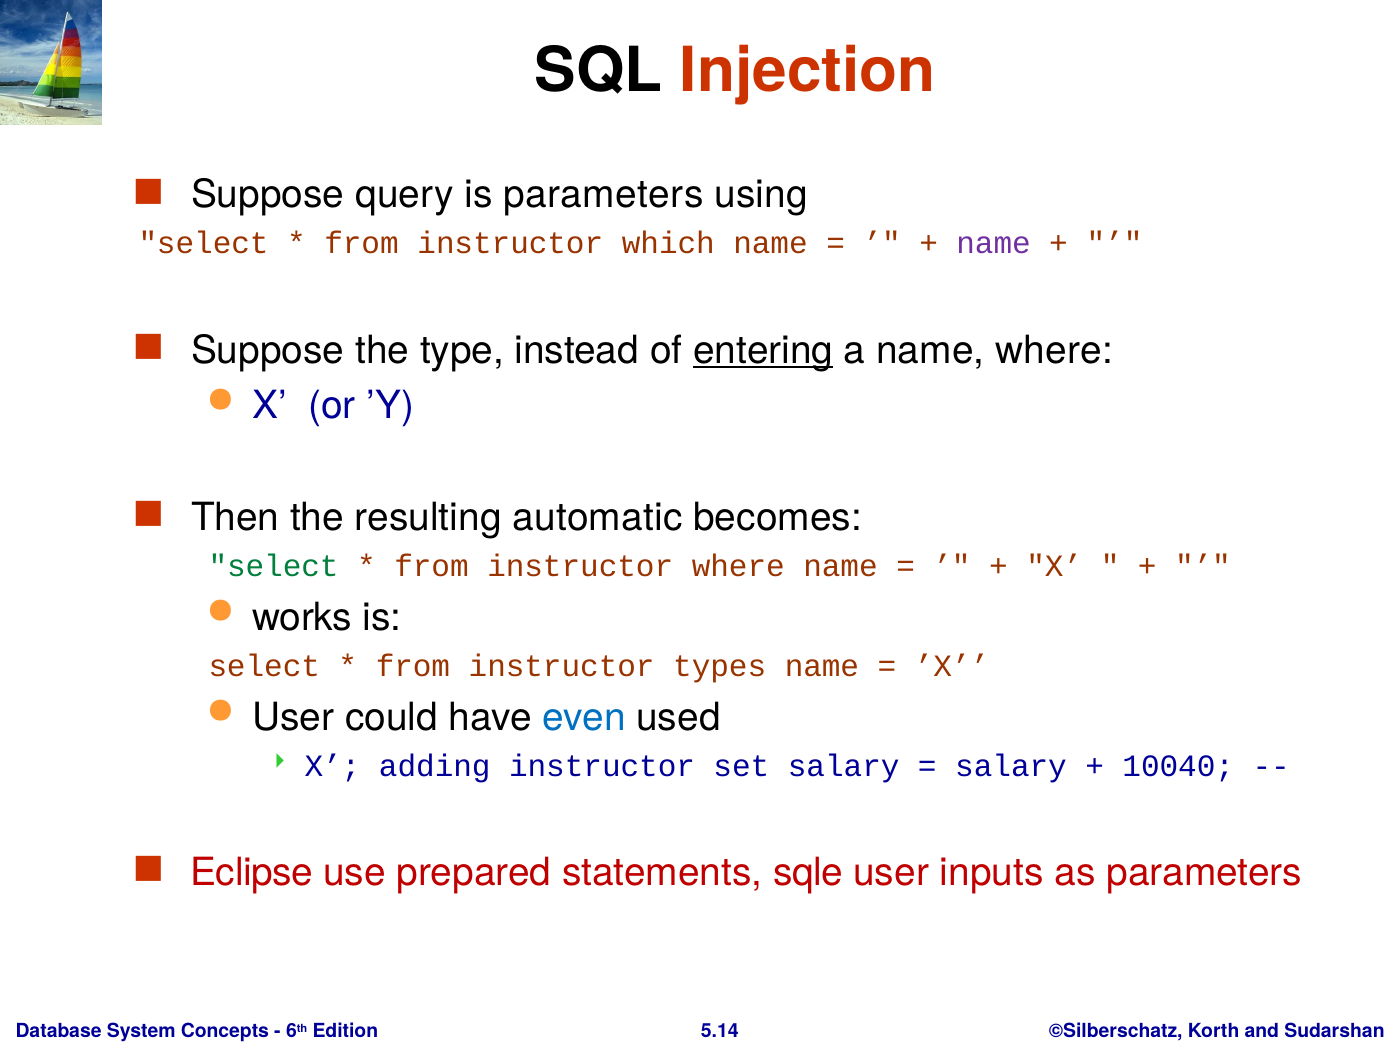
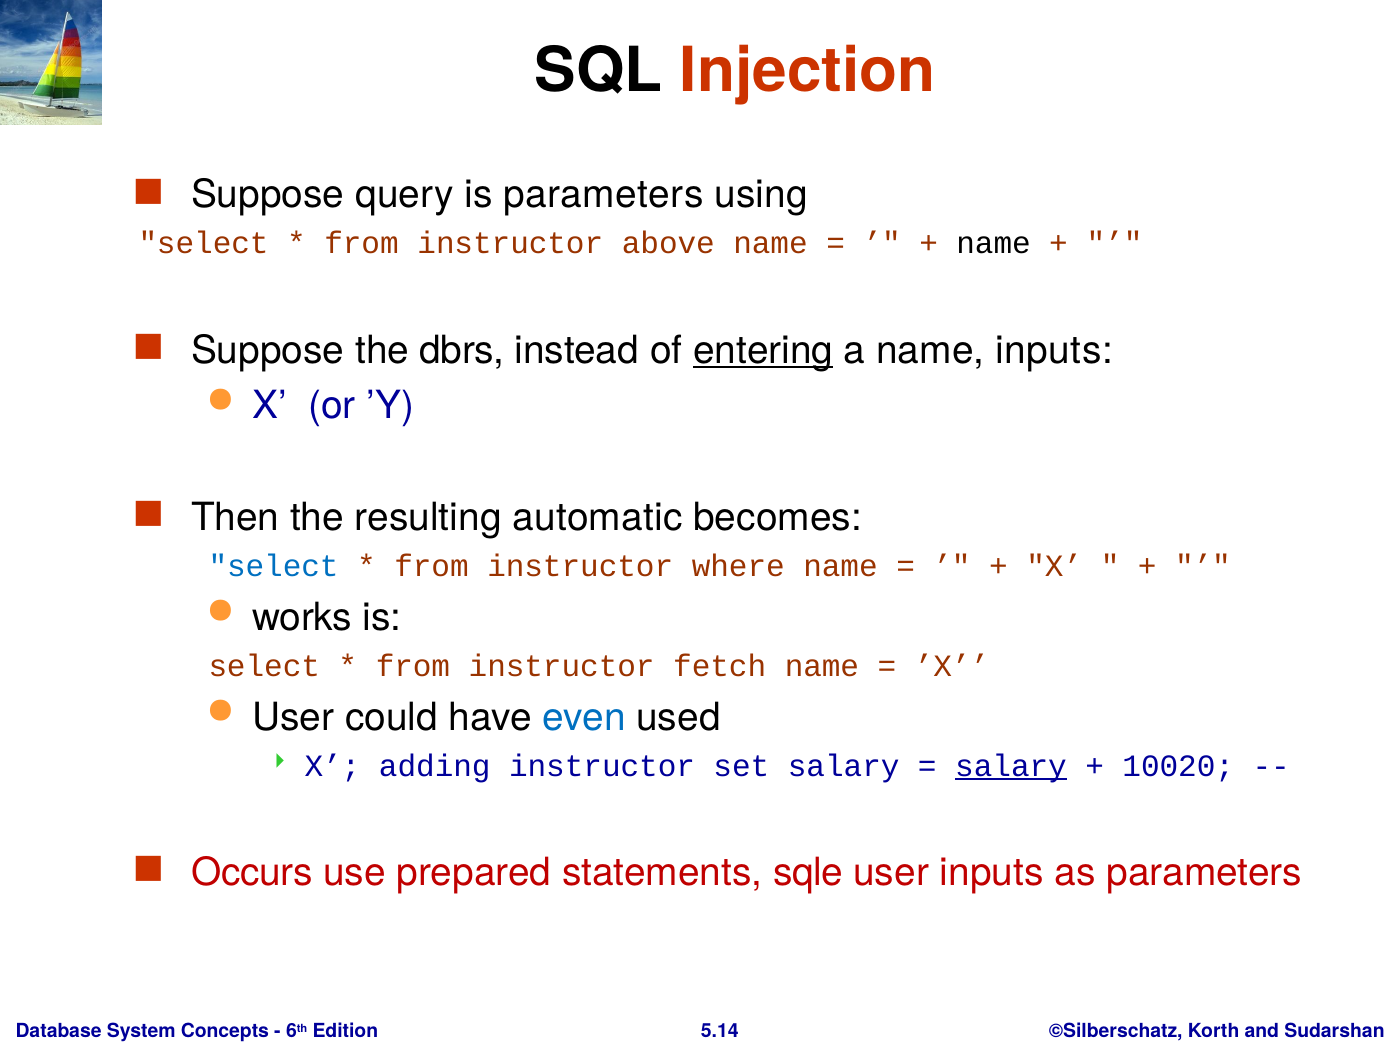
which: which -> above (668, 244)
name colour: purple -> black (994, 244)
type: type -> dbrs (462, 351)
name where: where -> inputs (1054, 351)
select colour: green -> blue (274, 566)
types: types -> fetch (720, 666)
salary underline: none -> present (1011, 766)
10040: 10040 -> 10020 (1178, 766)
Eclipse: Eclipse -> Occurs (252, 873)
